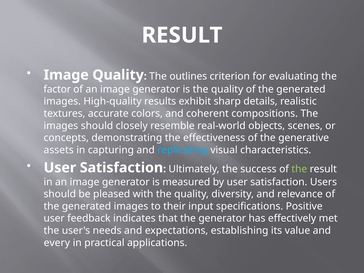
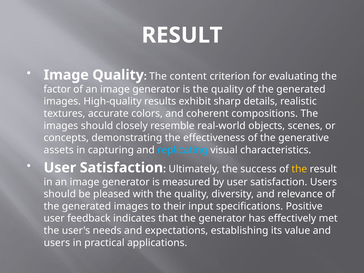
outlines: outlines -> content (188, 76)
the colour: light green -> yellow (299, 169)
every: every -> users (57, 243)
